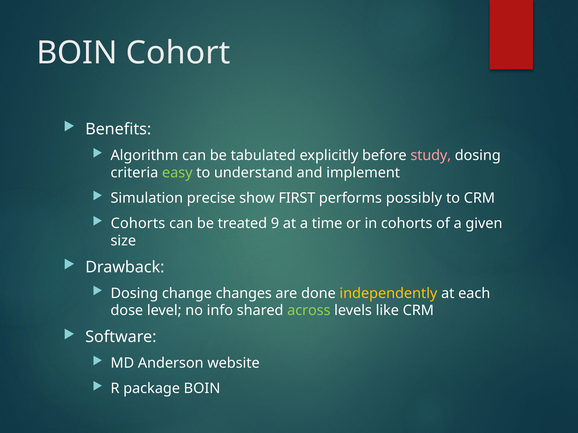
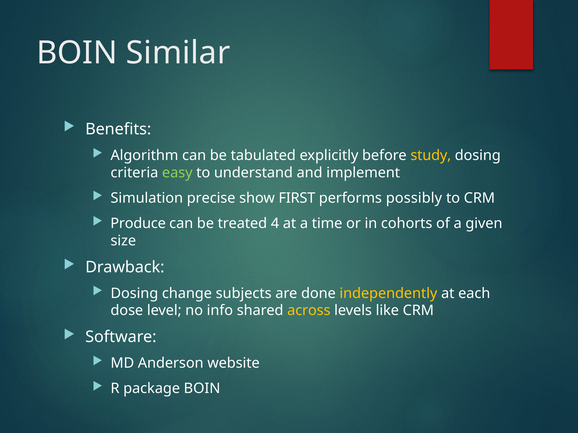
Cohort: Cohort -> Similar (178, 53)
study colour: pink -> yellow (431, 155)
Cohorts: Cohorts -> Produce (138, 224)
9: 9 -> 4 (275, 224)
changes: changes -> subjects (244, 294)
across colour: light green -> yellow (309, 311)
